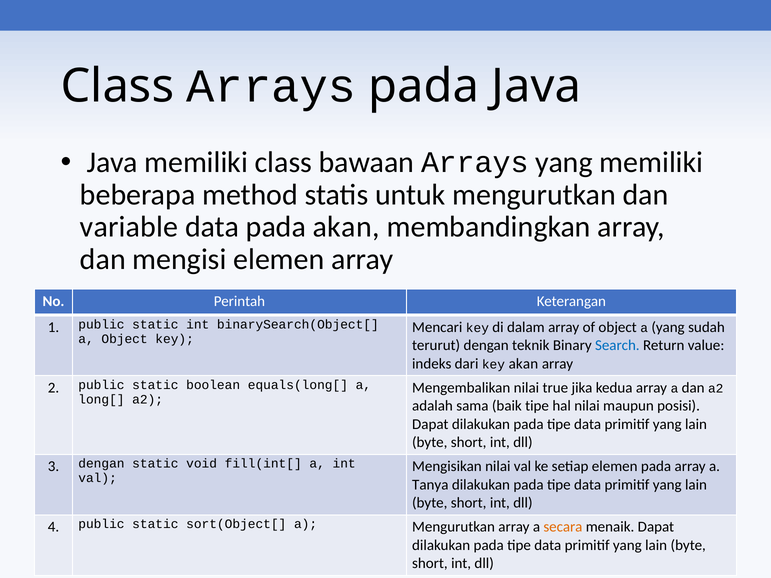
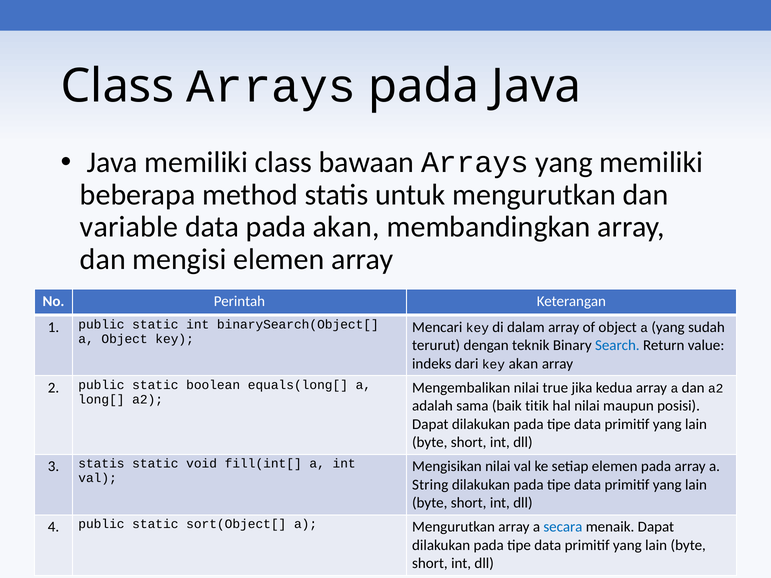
baik tipe: tipe -> titik (537, 406)
3 dengan: dengan -> statis (101, 464)
Tanya: Tanya -> String (430, 485)
secara colour: orange -> blue (563, 527)
